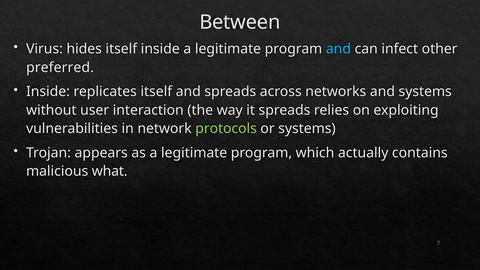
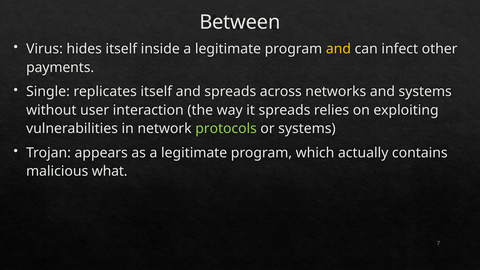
and colour: light blue -> yellow (338, 49)
preferred: preferred -> payments (60, 67)
Inside: Inside -> Single (48, 92)
